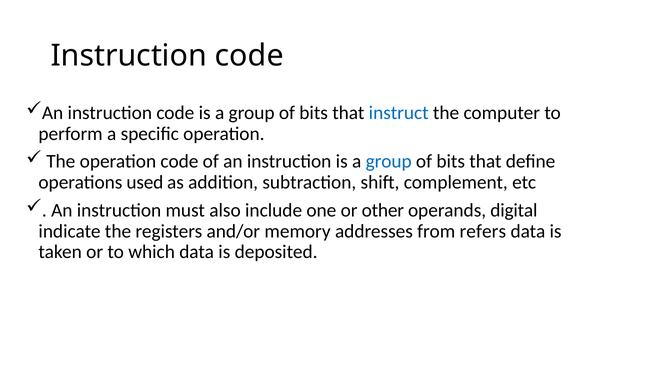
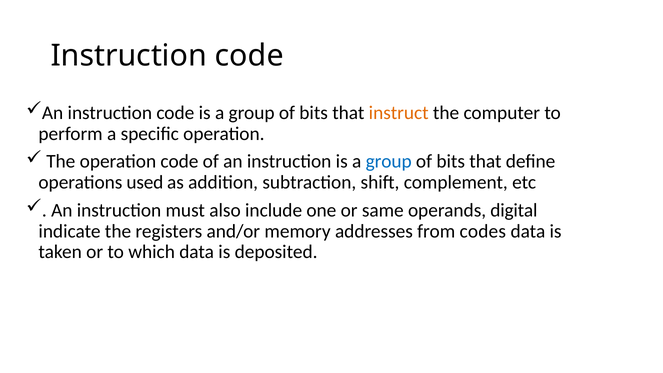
instruct colour: blue -> orange (399, 113)
other: other -> same (383, 210)
refers: refers -> codes (483, 231)
